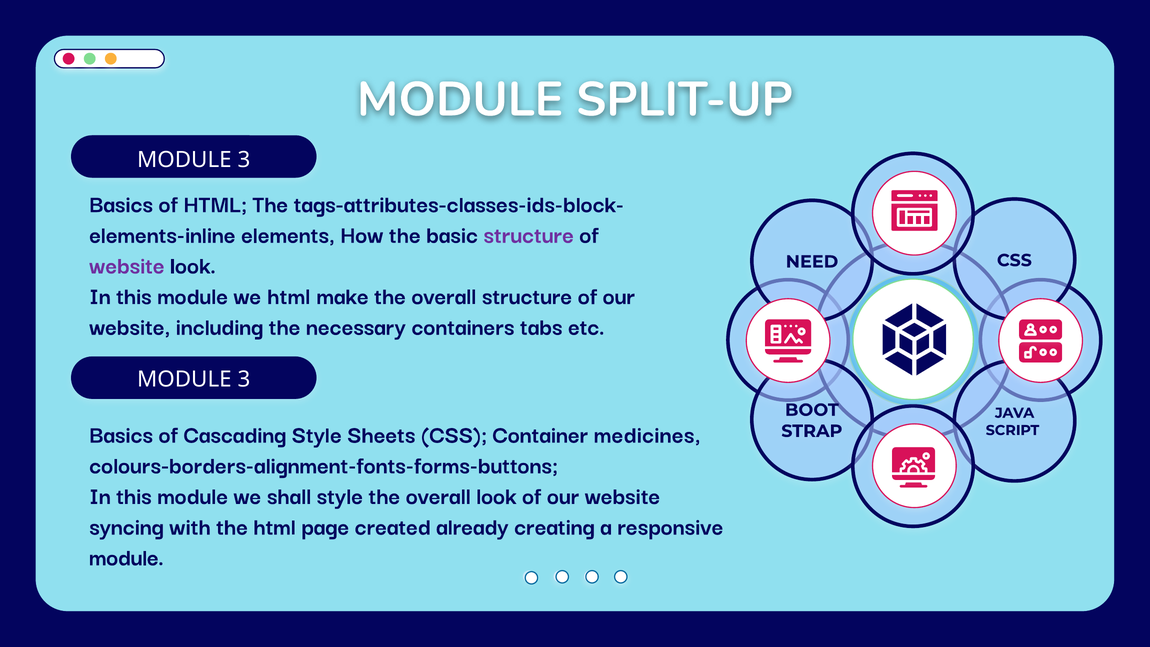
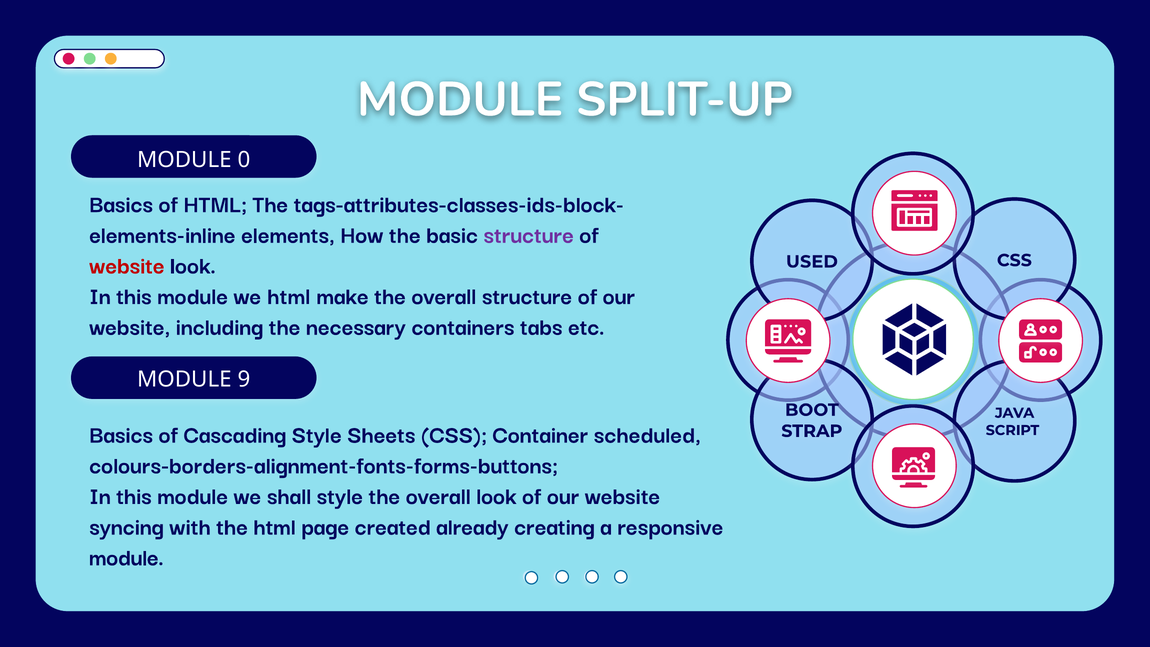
3: 3 -> 0 (244, 160)
website colour: purple -> red (127, 265)
NEED: NEED -> USED (812, 262)
3: 3 -> 9 (244, 379)
medicines: medicines -> scheduled (647, 434)
